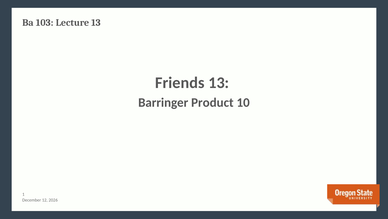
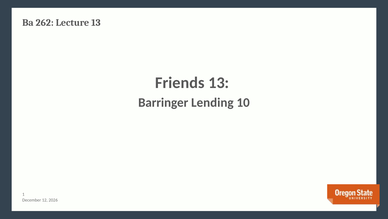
103: 103 -> 262 (45, 23)
Product: Product -> Lending (212, 102)
